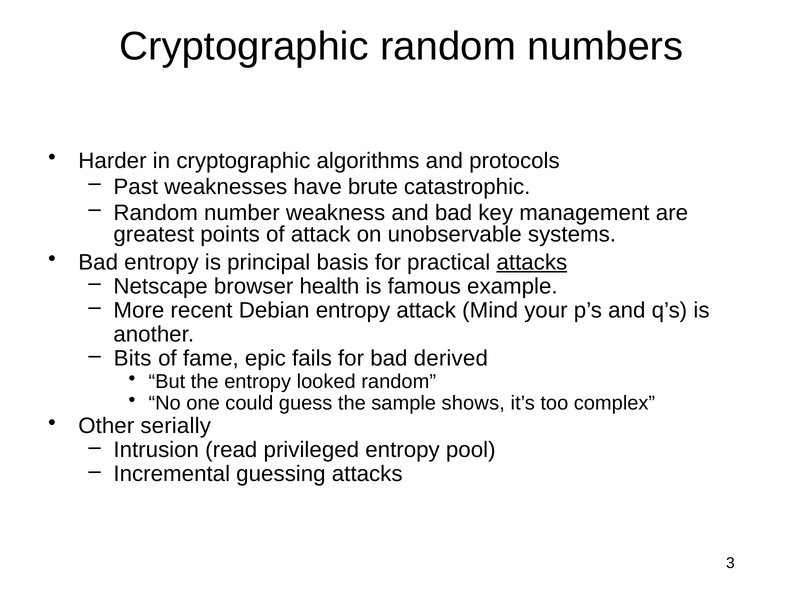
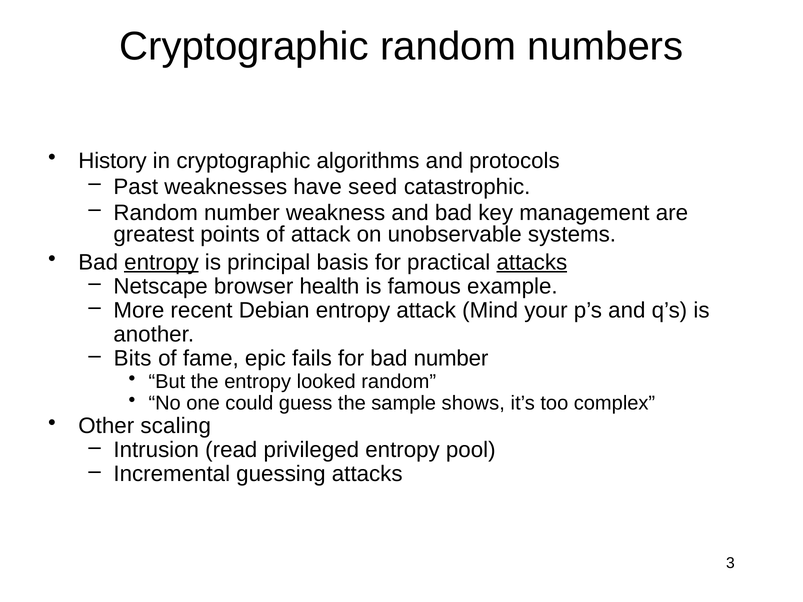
Harder: Harder -> History (113, 161)
brute: brute -> seed (373, 187)
entropy underline: none -> present (161, 262)
bad derived: derived -> number (451, 359)
serially: serially -> scaling (176, 426)
